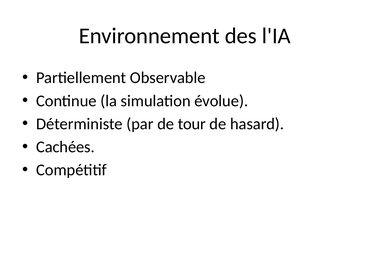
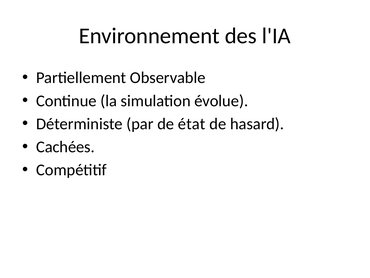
tour: tour -> état (192, 124)
